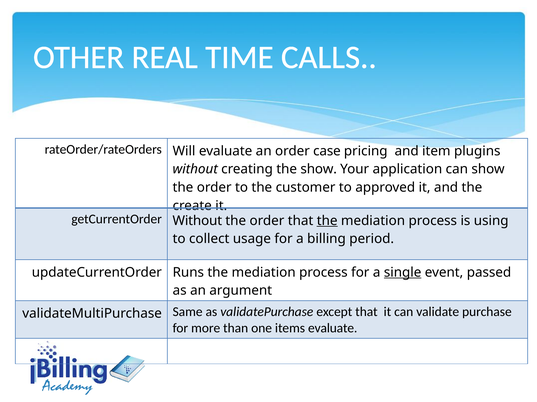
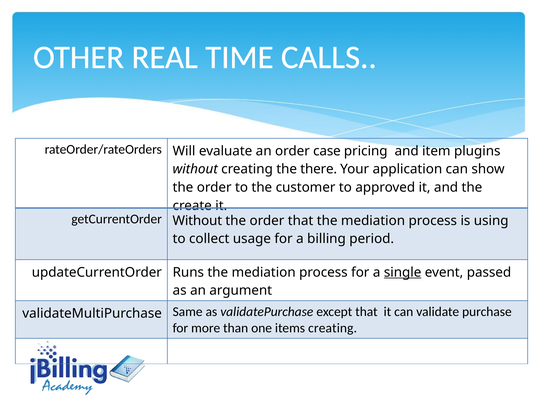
the show: show -> there (319, 169)
the underline: present -> none (327, 221)
items evaluate: evaluate -> creating (333, 329)
